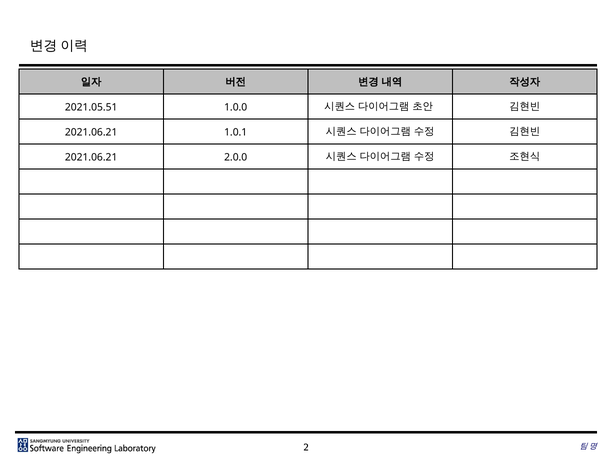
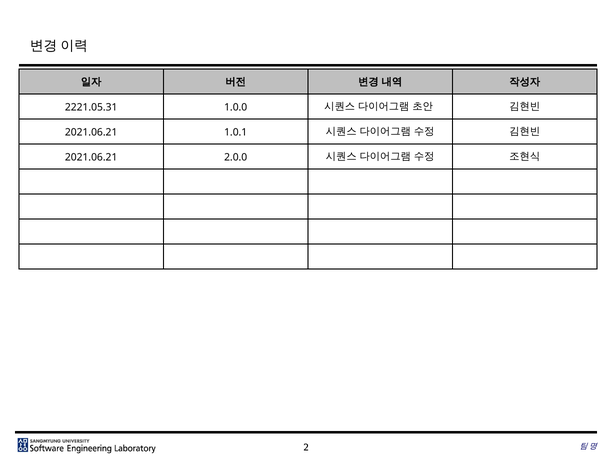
2021.05.51: 2021.05.51 -> 2221.05.31 (91, 107)
